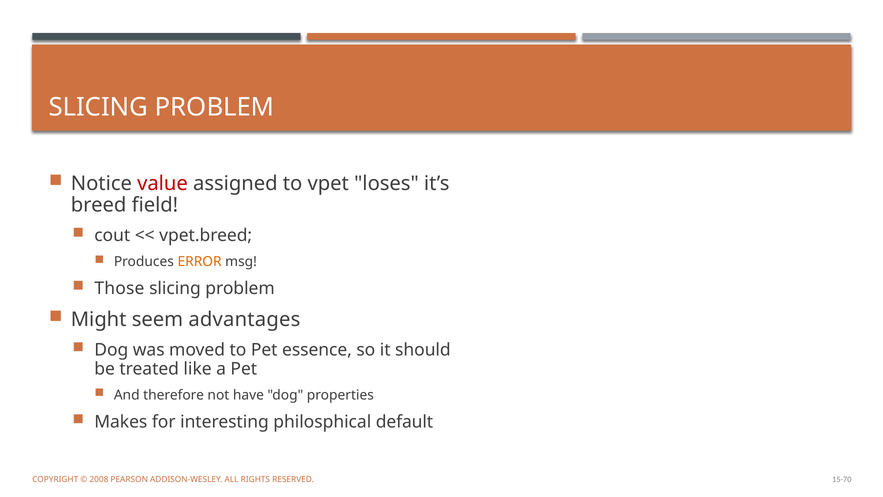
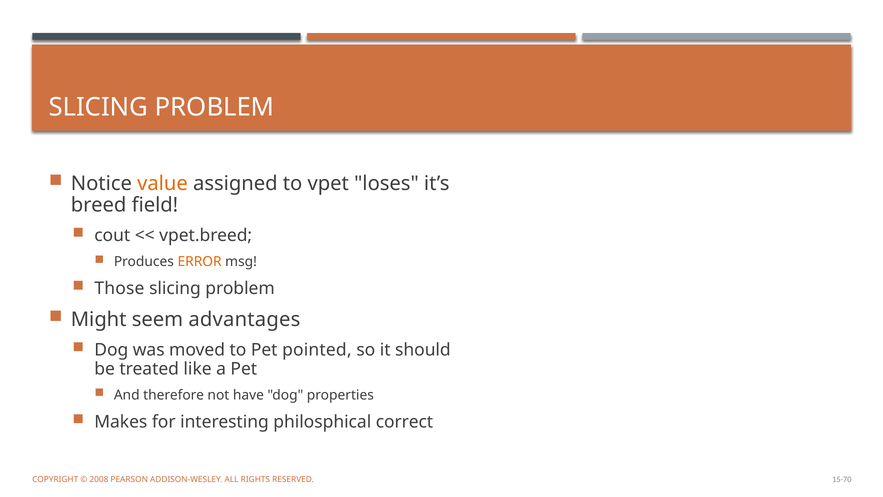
value colour: red -> orange (162, 183)
essence: essence -> pointed (317, 350)
default: default -> correct (404, 422)
